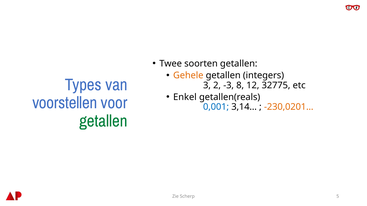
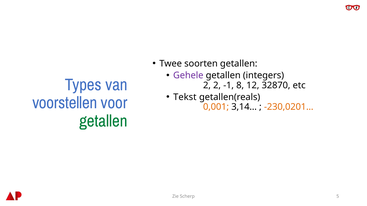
Gehele colour: orange -> purple (188, 76)
3: 3 -> 2 (207, 85)
-3: -3 -> -1 (229, 85)
32775: 32775 -> 32870 (276, 85)
Enkel: Enkel -> Tekst (185, 97)
0,001 colour: blue -> orange (216, 107)
